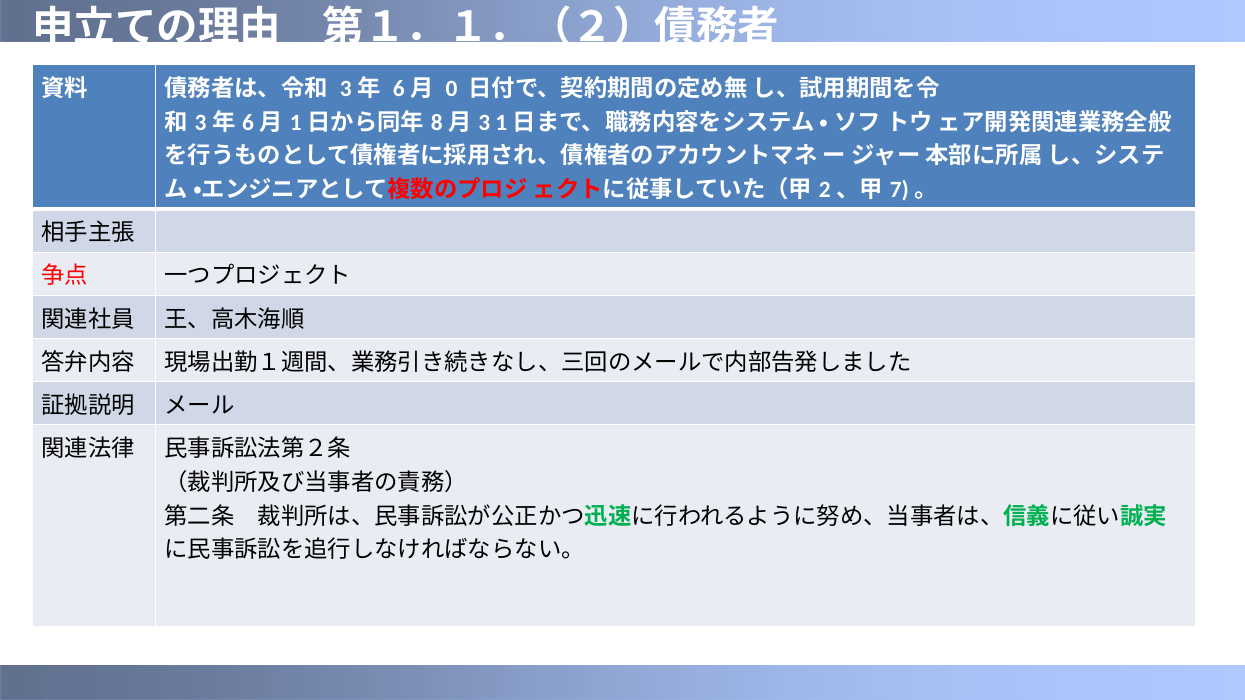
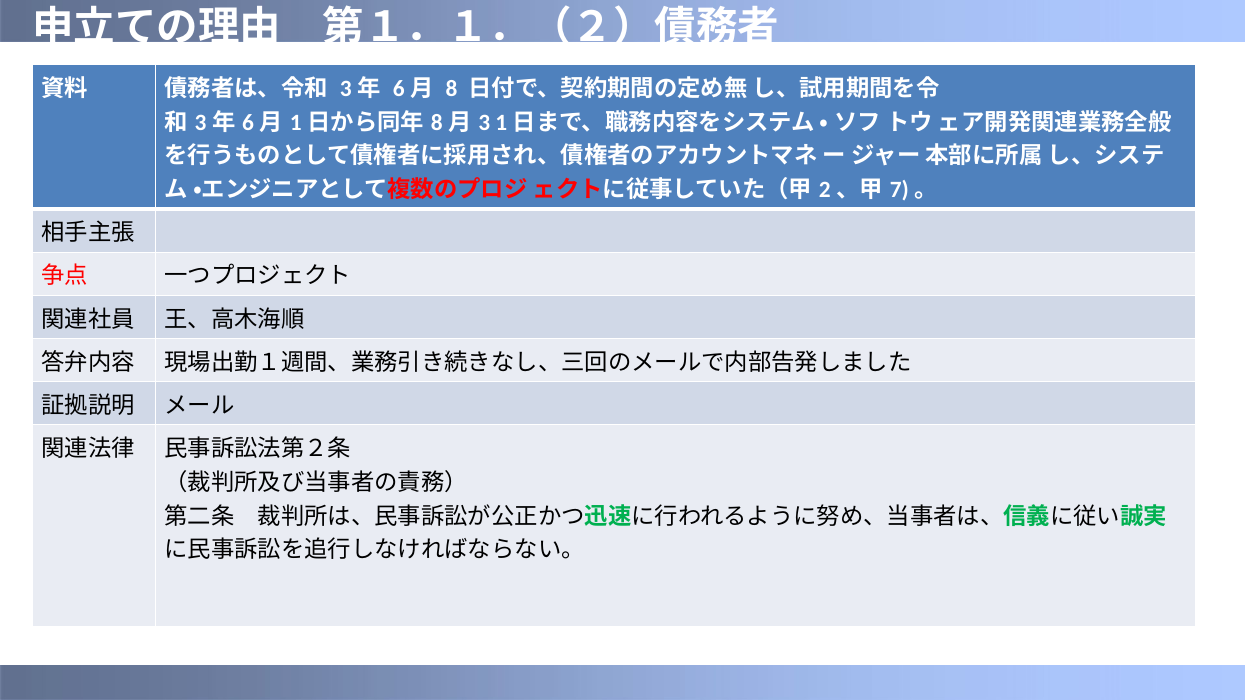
0: 0 -> 8 (452, 89)
